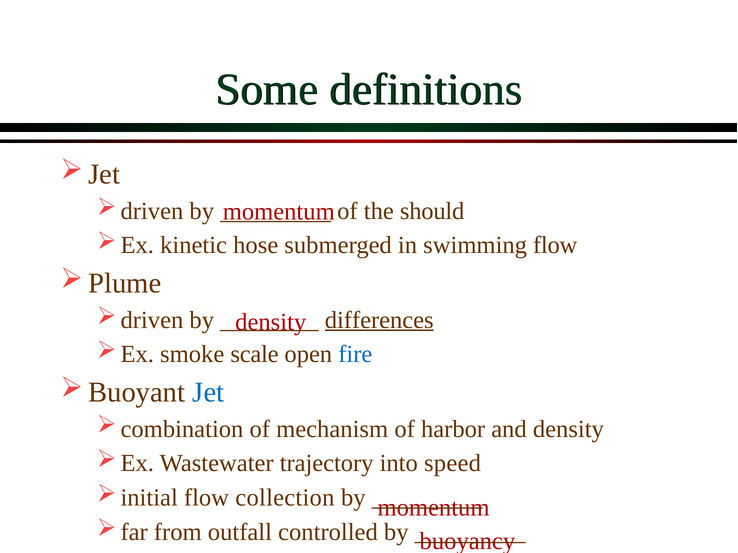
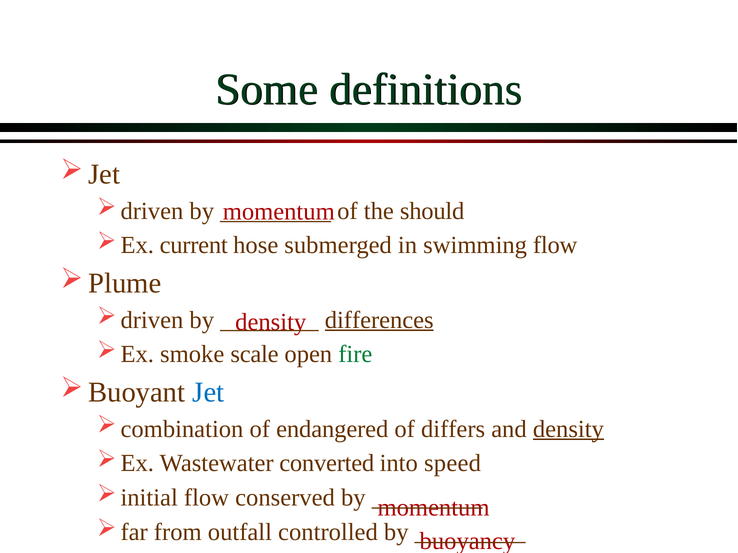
kinetic: kinetic -> current (194, 246)
fire colour: blue -> green (355, 355)
mechanism: mechanism -> endangered (332, 429)
harbor: harbor -> differs (453, 429)
density underline: none -> present (568, 429)
trajectory: trajectory -> converted (327, 464)
collection: collection -> conserved (285, 498)
